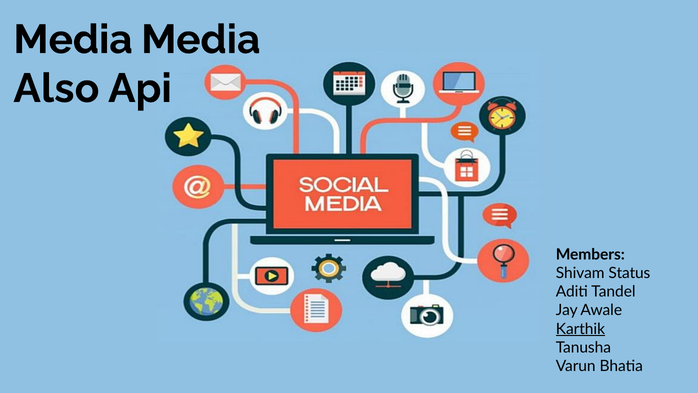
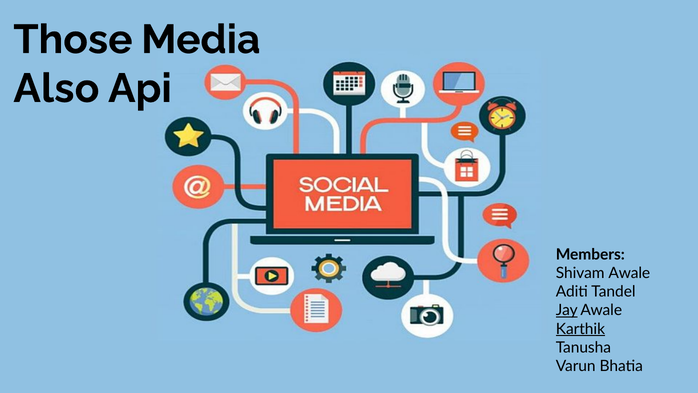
Media: Media -> Those (73, 40)
Shivam Status: Status -> Awale (629, 273)
Jay underline: none -> present (567, 310)
